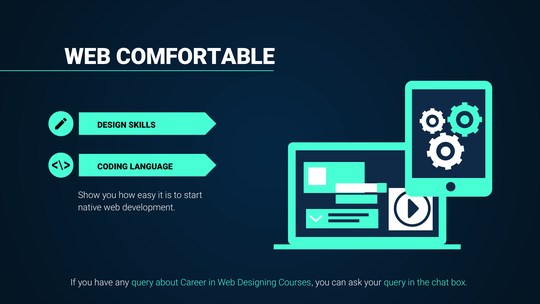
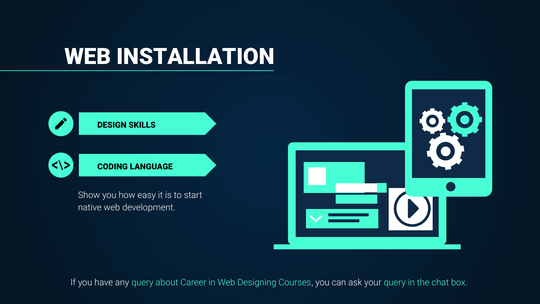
COMFORTABLE: COMFORTABLE -> INSTALLATION (196, 57)
